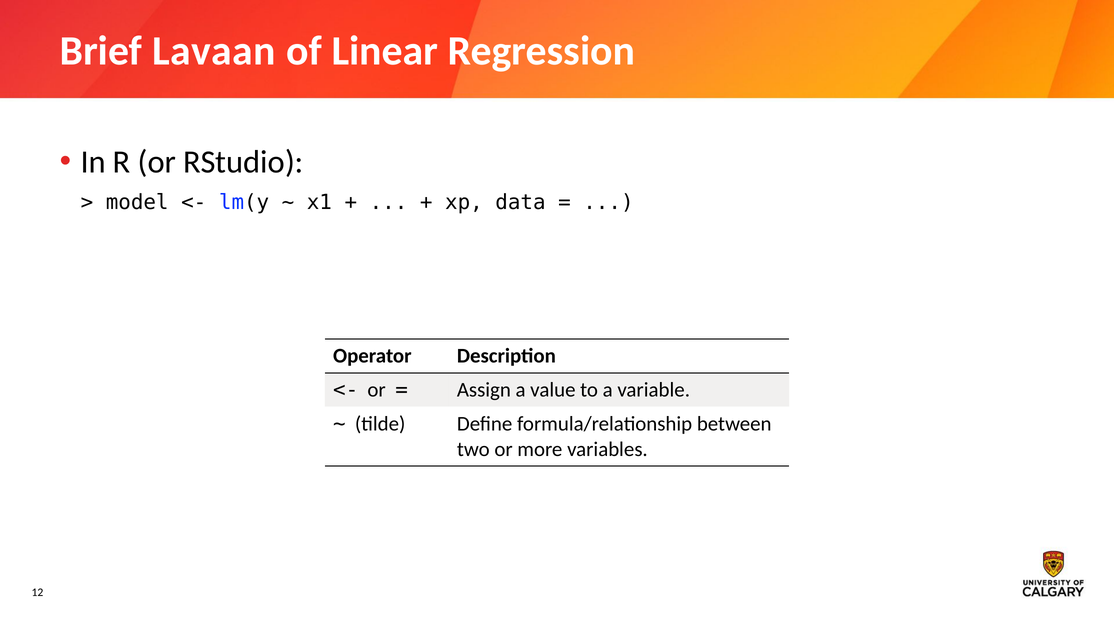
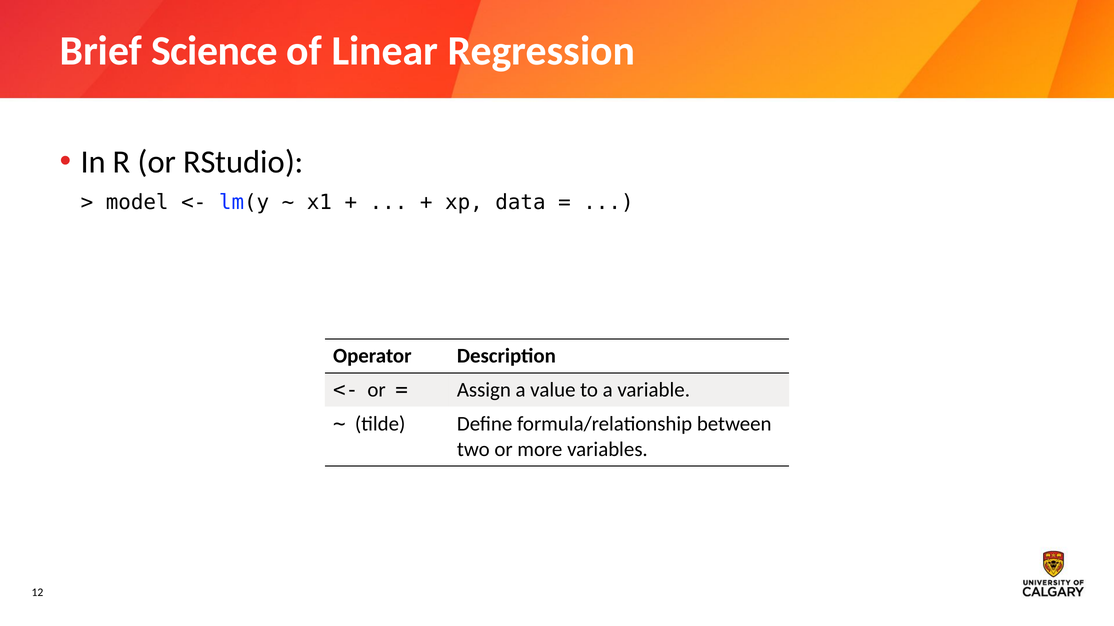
Lavaan: Lavaan -> Science (214, 51)
